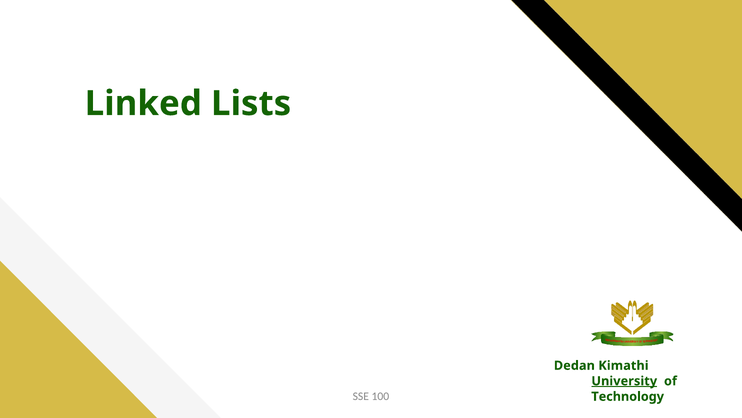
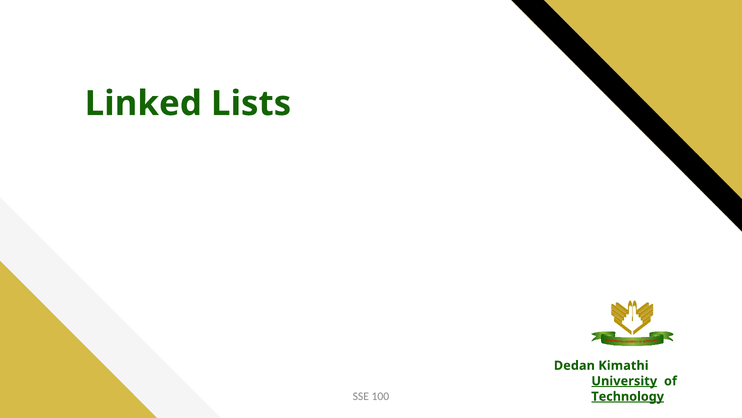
Technology underline: none -> present (628, 396)
